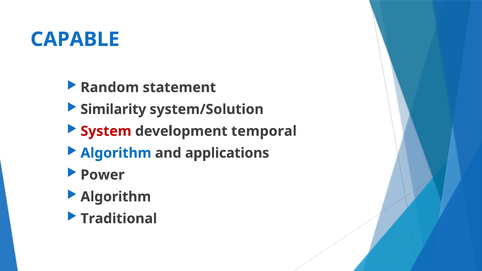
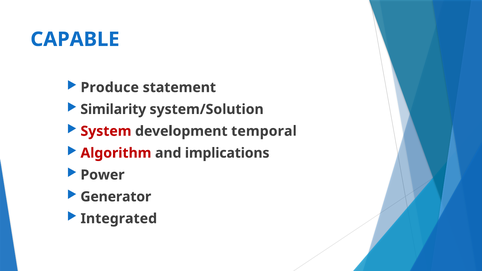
Random: Random -> Produce (110, 88)
Algorithm colour: blue -> red (116, 153)
applications: applications -> implications (227, 153)
Algorithm: Algorithm -> Generator (116, 197)
Traditional: Traditional -> Integrated (119, 219)
